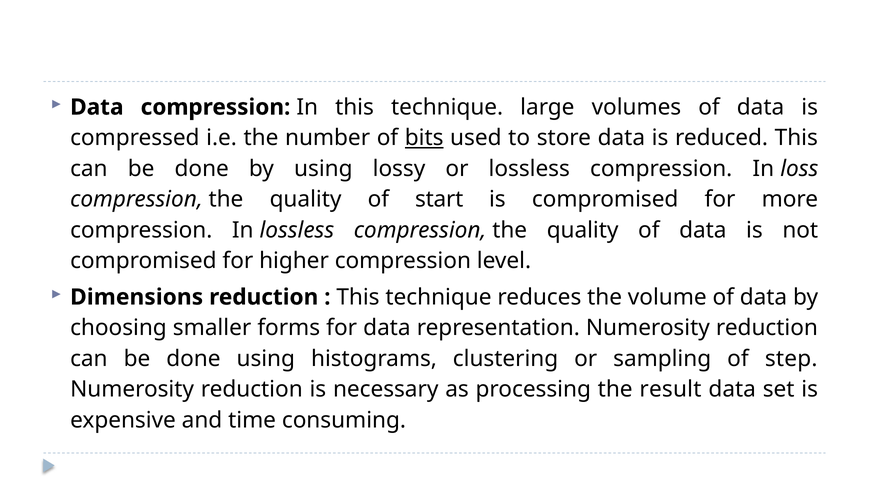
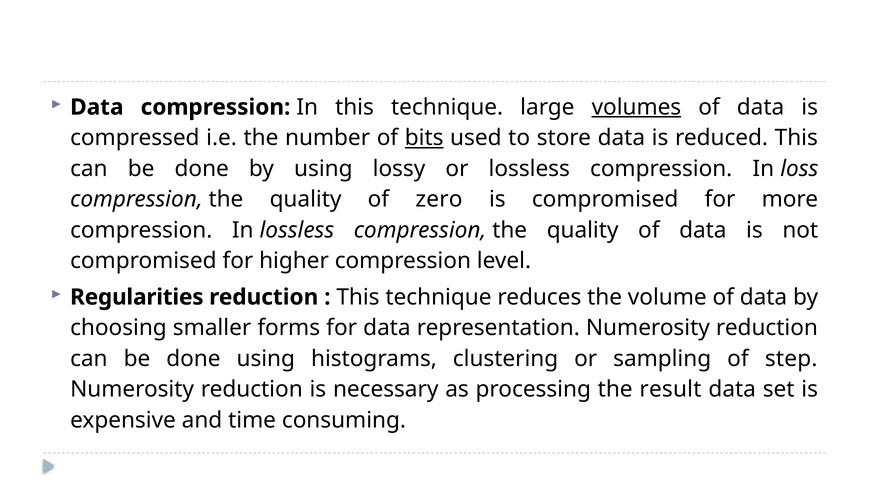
volumes underline: none -> present (636, 107)
start: start -> zero (439, 199)
Dimensions: Dimensions -> Regularities (137, 297)
